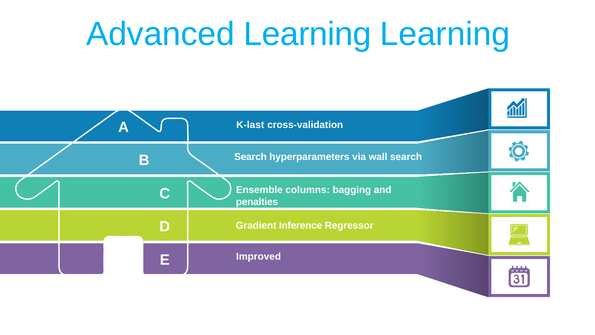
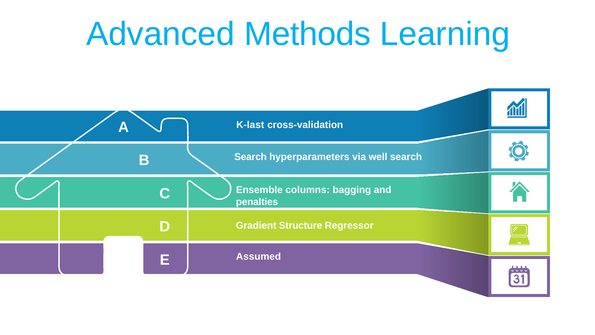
Advanced Learning: Learning -> Methods (307, 34)
wall: wall -> well (378, 157)
Inference: Inference -> Structure (301, 225)
Improved: Improved -> Assumed (259, 256)
